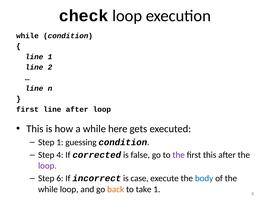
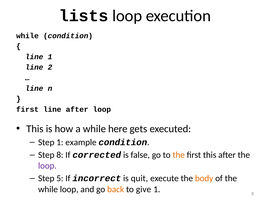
check: check -> lists (84, 16)
guessing: guessing -> example (81, 142)
Step 4: 4 -> 8 (60, 155)
the colour: purple -> orange (179, 155)
6: 6 -> 5 (60, 178)
case: case -> quit (139, 178)
body colour: blue -> orange (204, 178)
take: take -> give (144, 189)
